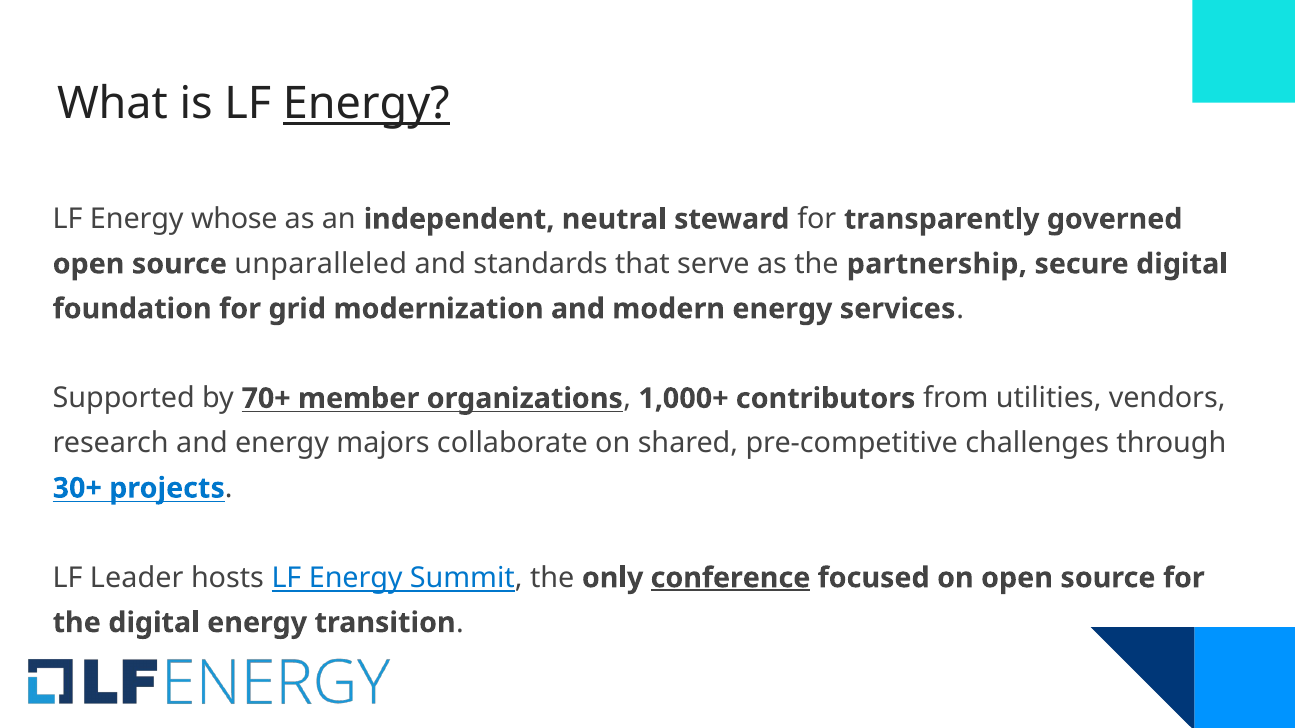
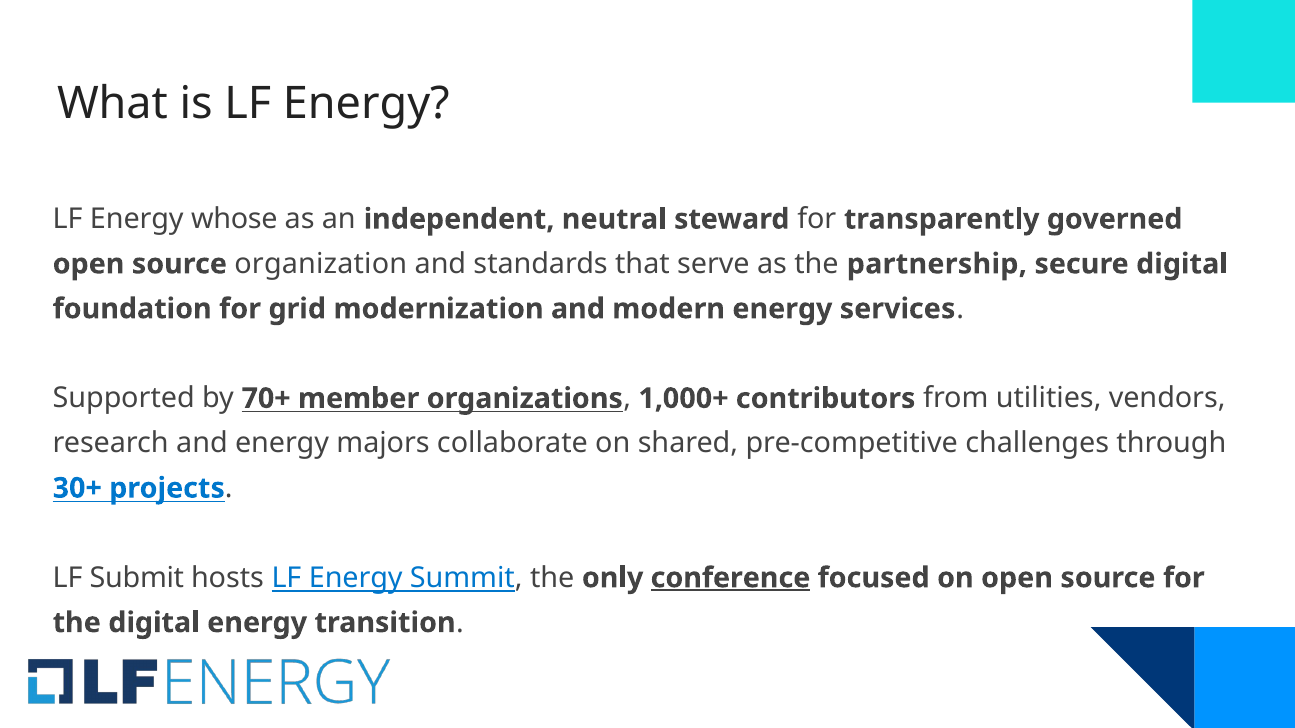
Energy underline: present -> none (366, 104)
unparalleled: unparalleled -> organization (321, 264)
Leader: Leader -> Submit (137, 578)
